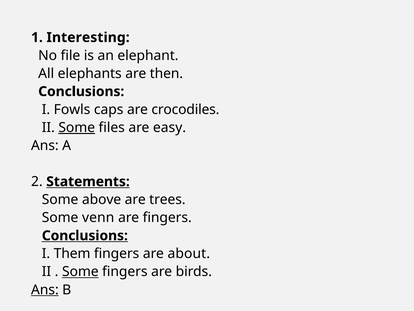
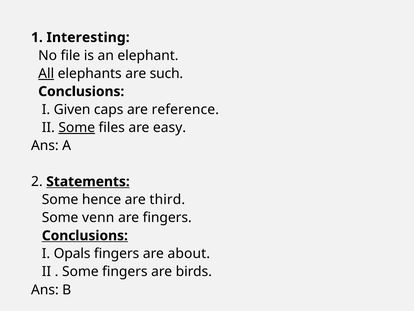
All underline: none -> present (46, 73)
then: then -> such (166, 73)
Fowls: Fowls -> Given (72, 109)
crocodiles: crocodiles -> reference (185, 109)
above: above -> hence (102, 199)
trees: trees -> third (167, 199)
Them: Them -> Opals (72, 253)
Some underline: present -> none (80, 271)
Ans underline: present -> none (45, 289)
